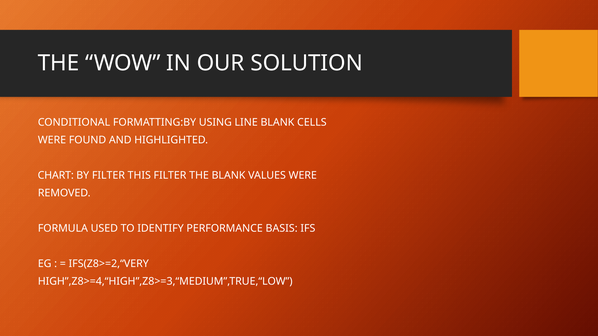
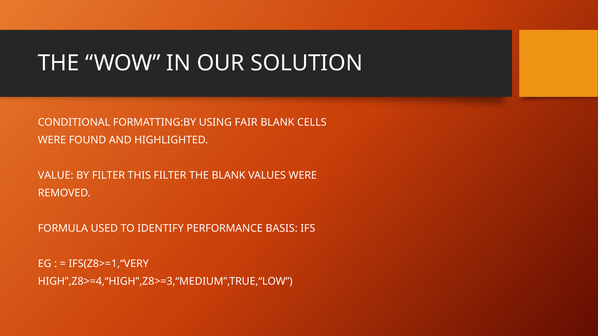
LINE: LINE -> FAIR (246, 123)
CHART: CHART -> VALUE (56, 176)
IFS(Z8>=2,“VERY: IFS(Z8>=2,“VERY -> IFS(Z8>=1,“VERY (109, 264)
